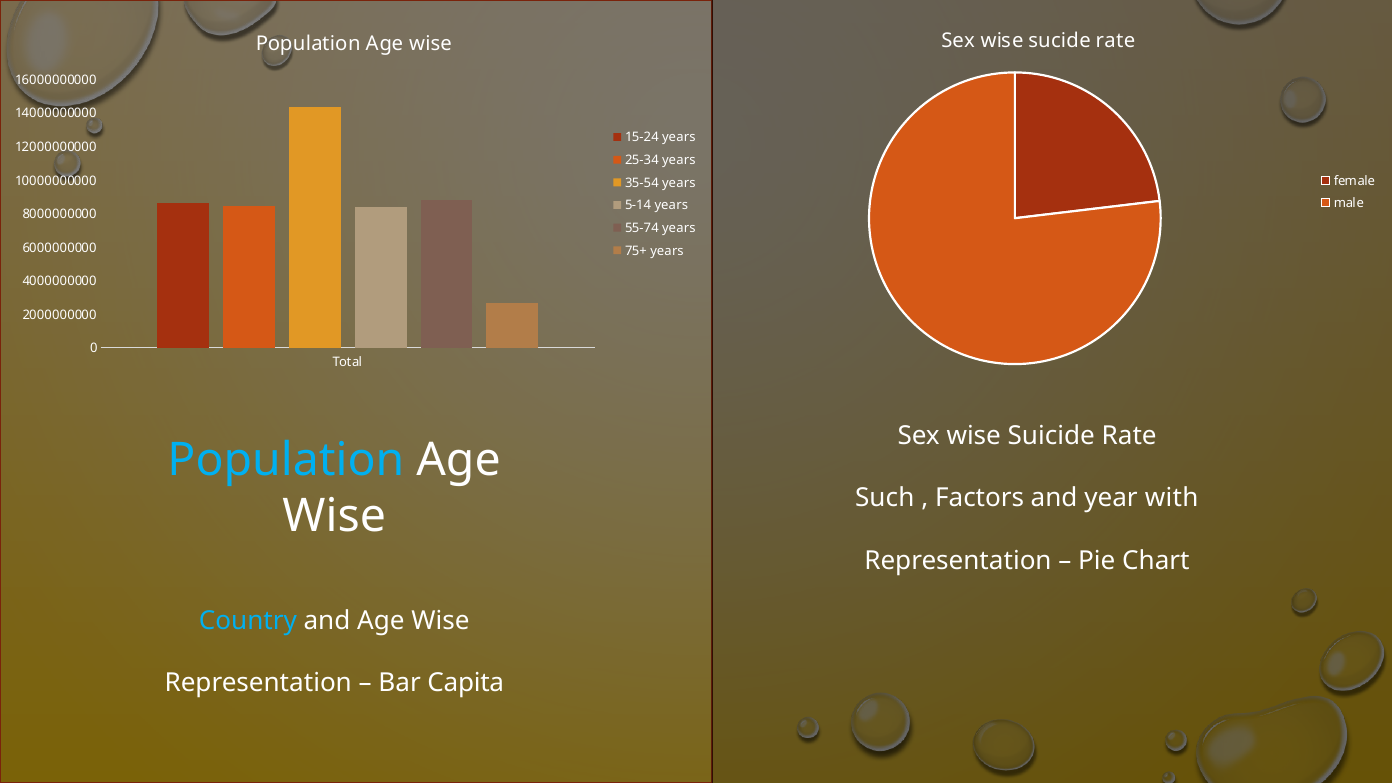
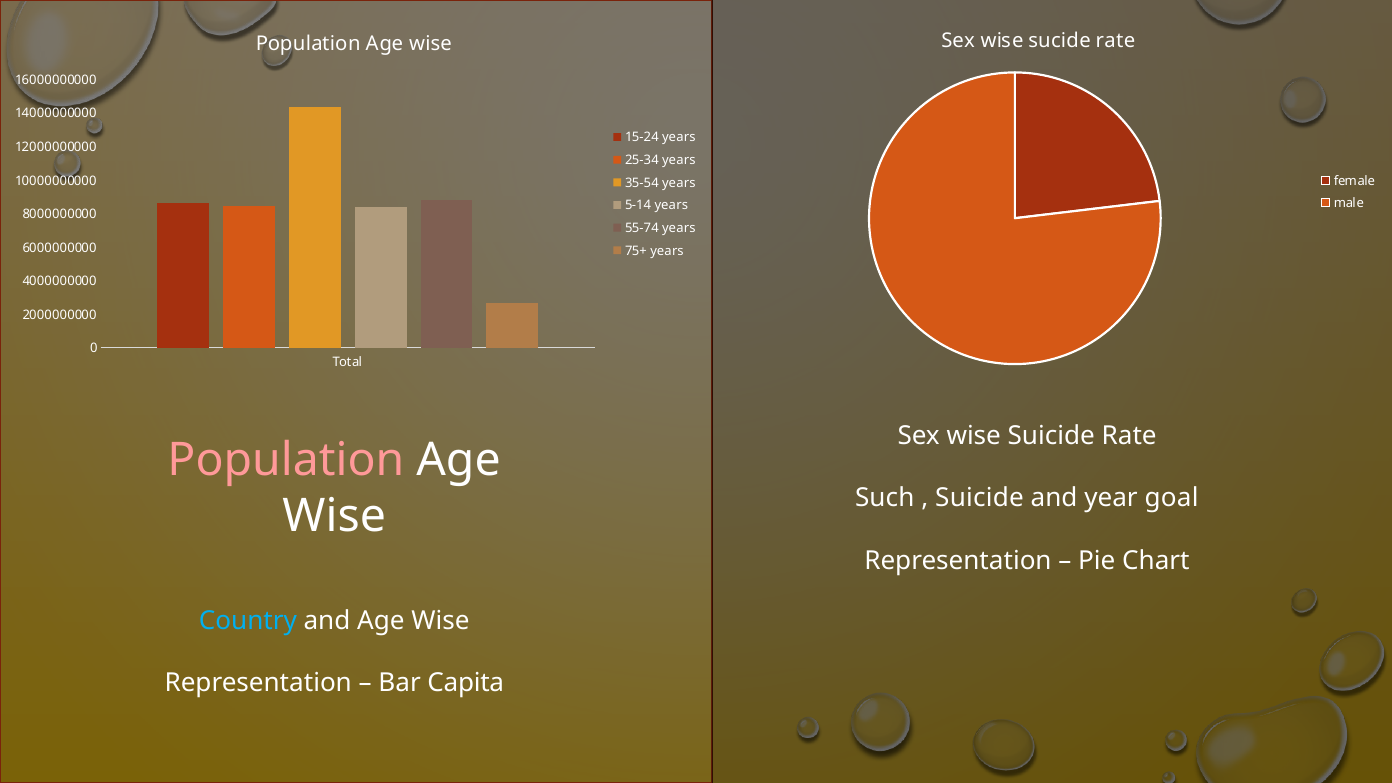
Population colour: light blue -> pink (286, 460)
Factors: Factors -> Suicide (979, 498)
with: with -> goal (1172, 498)
